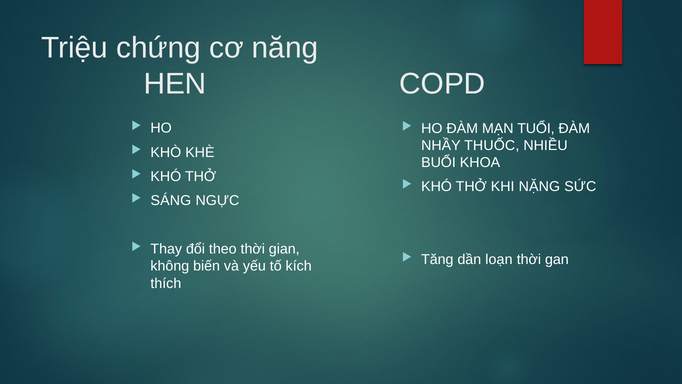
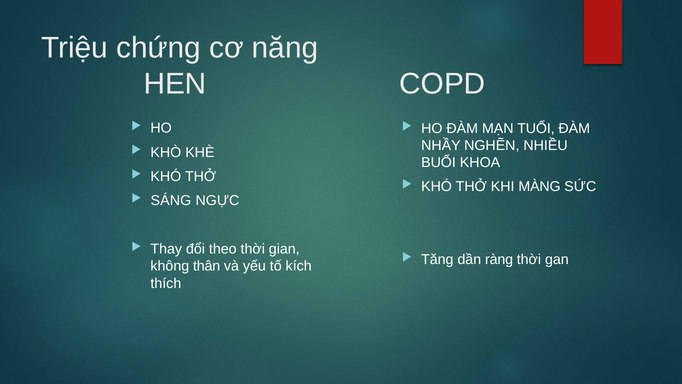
THUỐC: THUỐC -> NGHẼN (492, 145)
NẶNG: NẶNG -> MÀNG (540, 187)
loạn: loạn -> ràng (499, 259)
biến: biến -> thân (207, 266)
